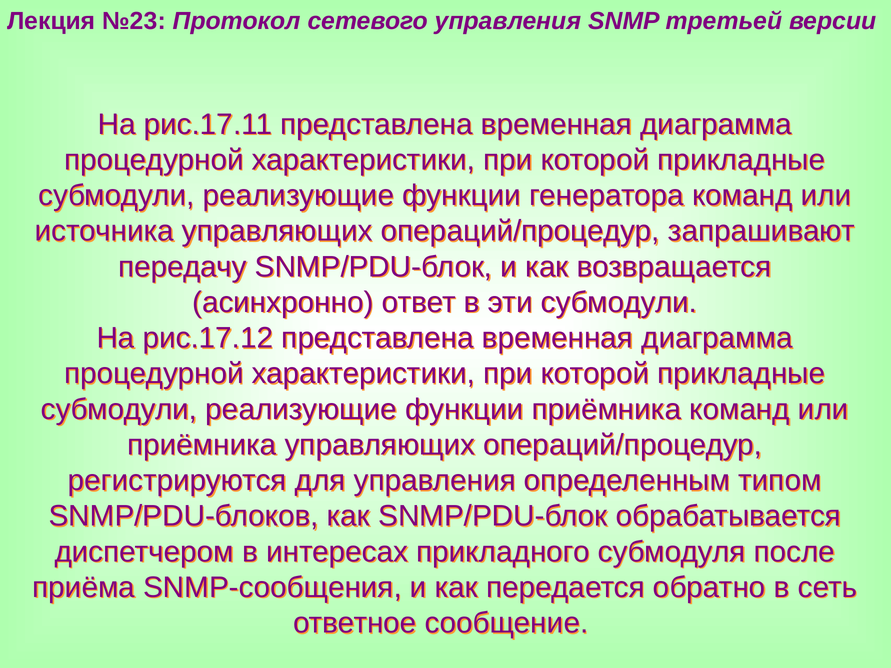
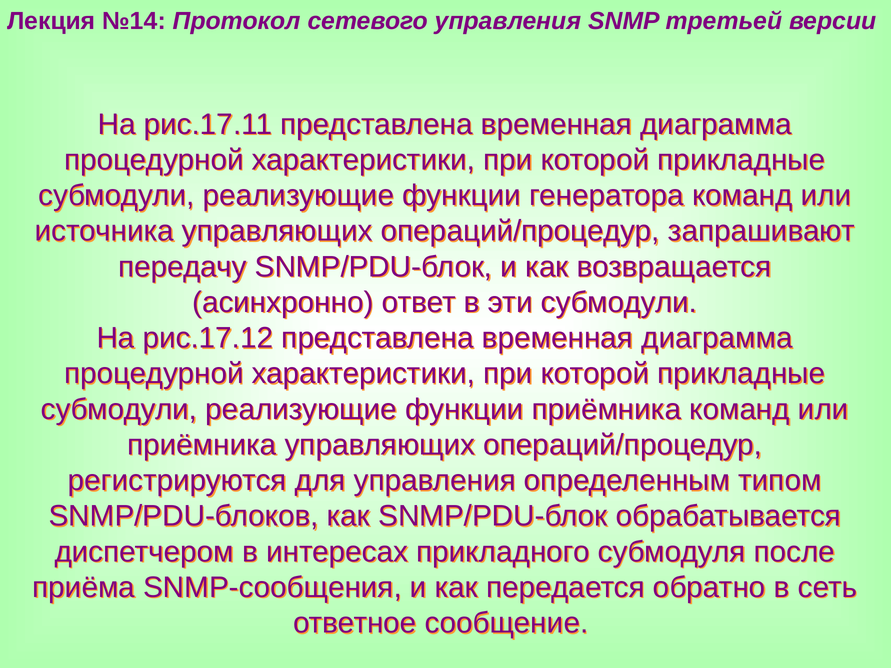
№23: №23 -> №14 (134, 21)
